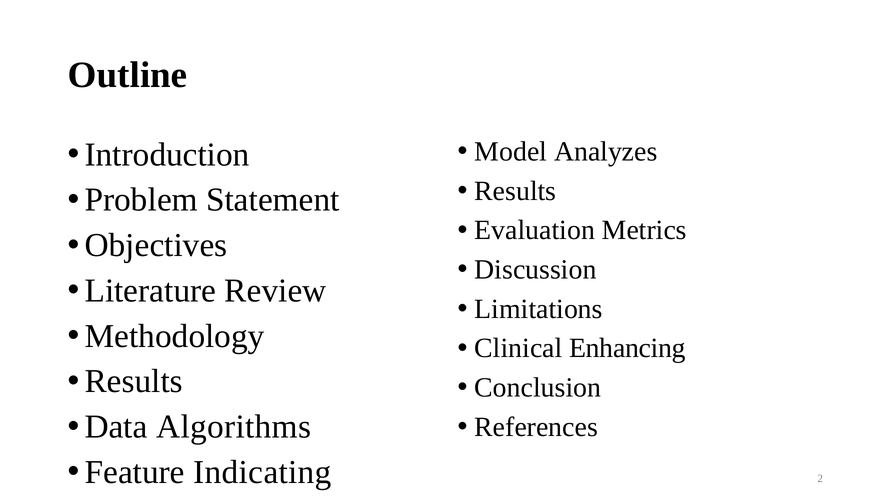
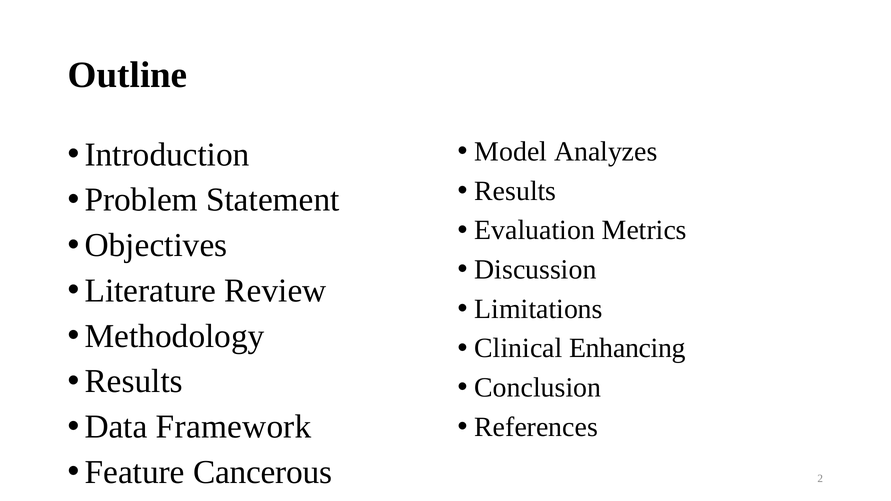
Algorithms: Algorithms -> Framework (234, 427)
Indicating: Indicating -> Cancerous (263, 472)
